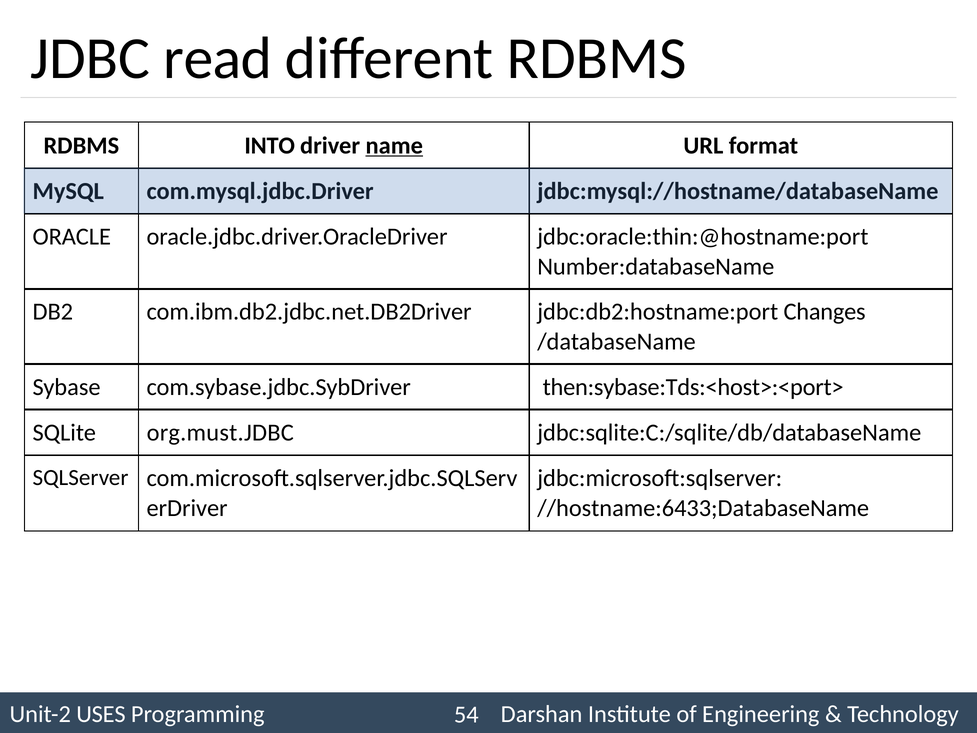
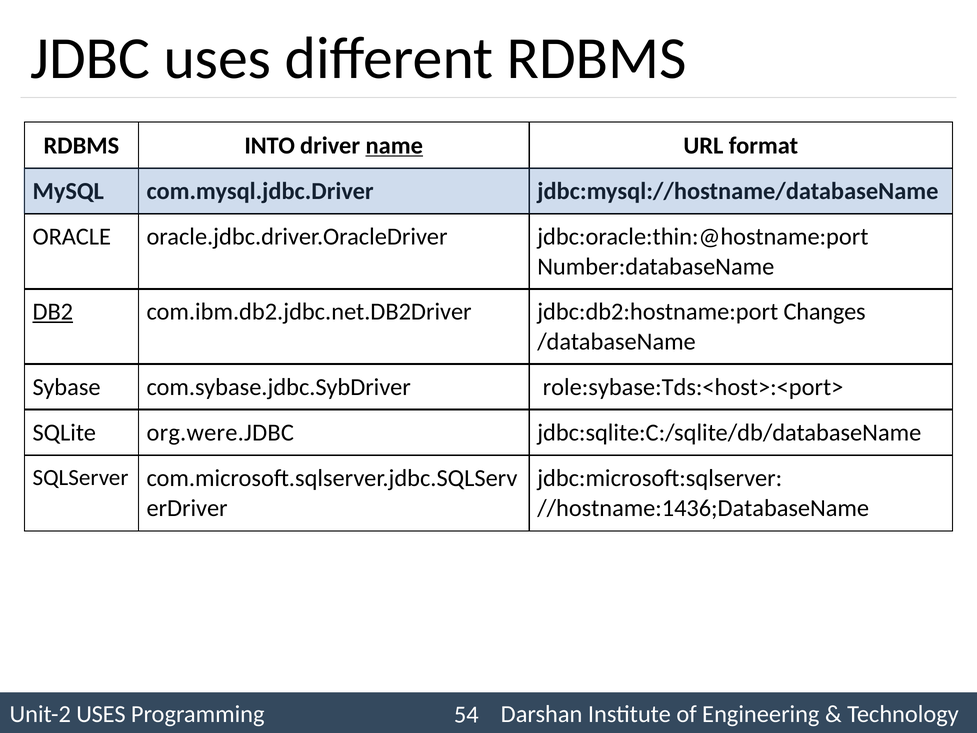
JDBC read: read -> uses (217, 59)
DB2 underline: none -> present (53, 312)
then:sybase:Tds:<host>:<port>: then:sybase:Tds:<host>:<port> -> role:sybase:Tds:<host>:<port> (693, 387)
org.must.JDBC: org.must.JDBC -> org.were.JDBC (220, 432)
//hostname:6433;DatabaseName: //hostname:6433;DatabaseName -> //hostname:1436;DatabaseName (703, 508)
